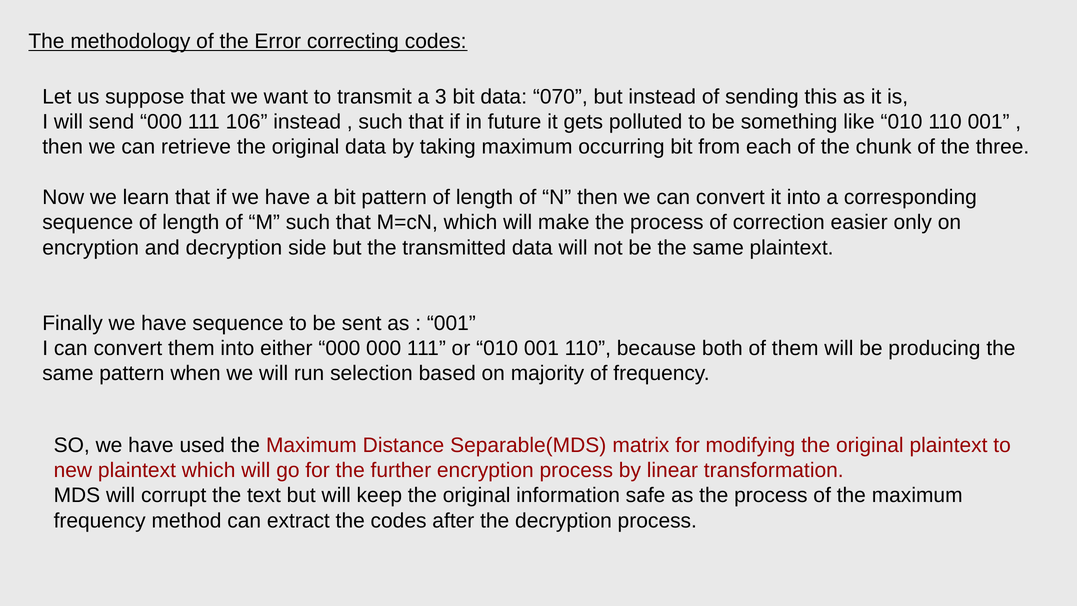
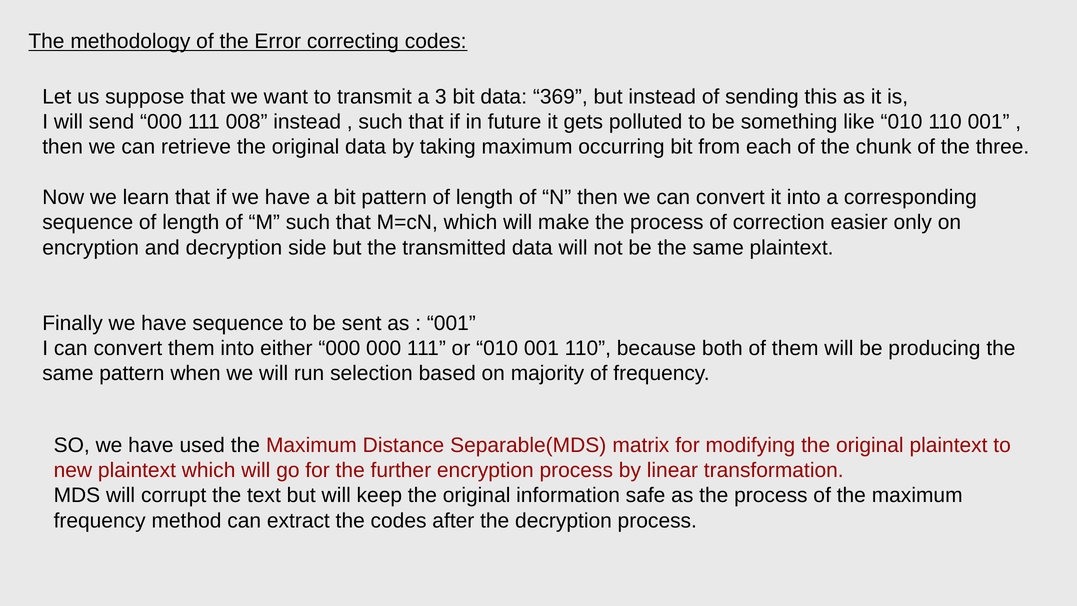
070: 070 -> 369 (560, 97)
106: 106 -> 008 (247, 122)
